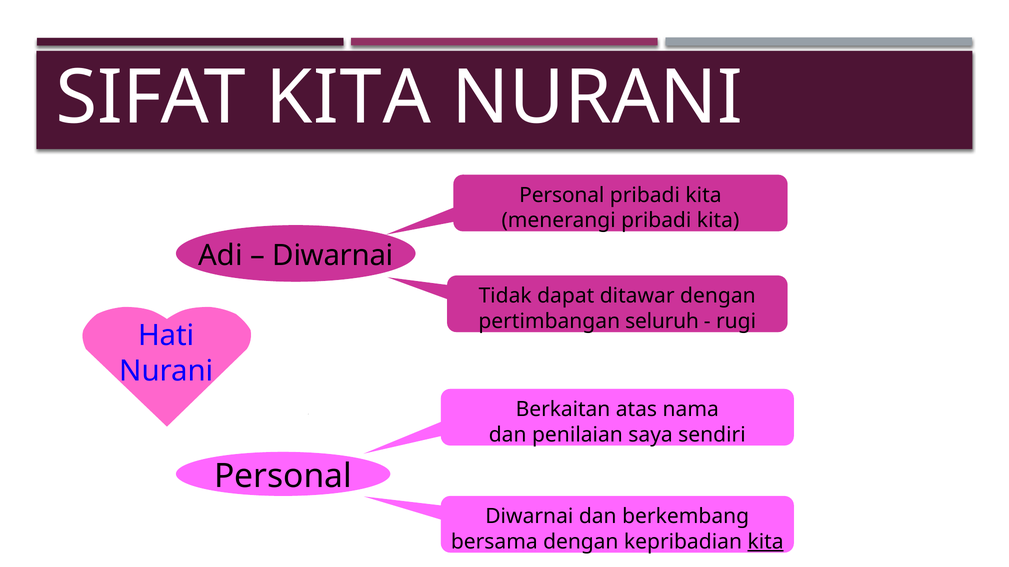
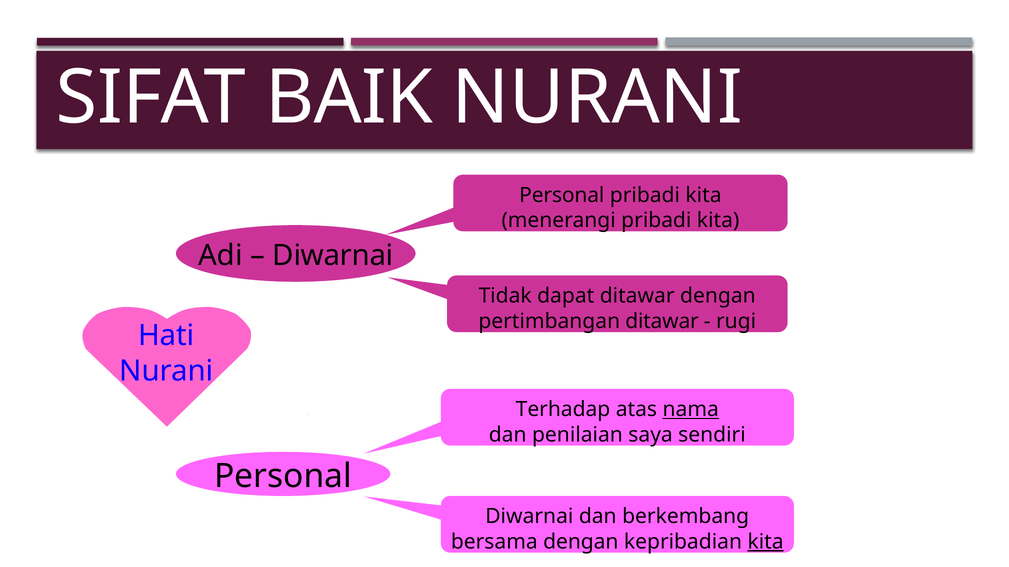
SIFAT KITA: KITA -> BAIK (349, 98)
pertimbangan seluruh: seluruh -> ditawar (662, 322)
Berkaitan: Berkaitan -> Terhadap (563, 410)
nama underline: none -> present (691, 410)
